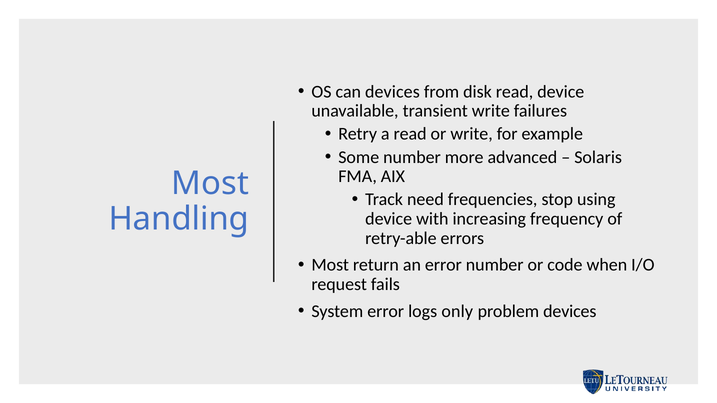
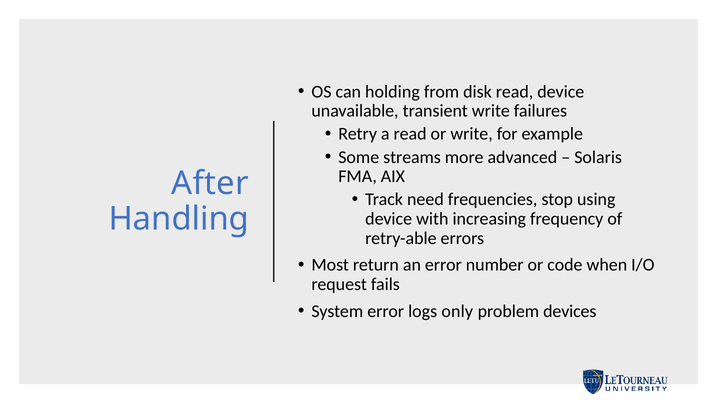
can devices: devices -> holding (392, 92)
Some number: number -> streams (412, 157)
Most: Most -> After (210, 184)
